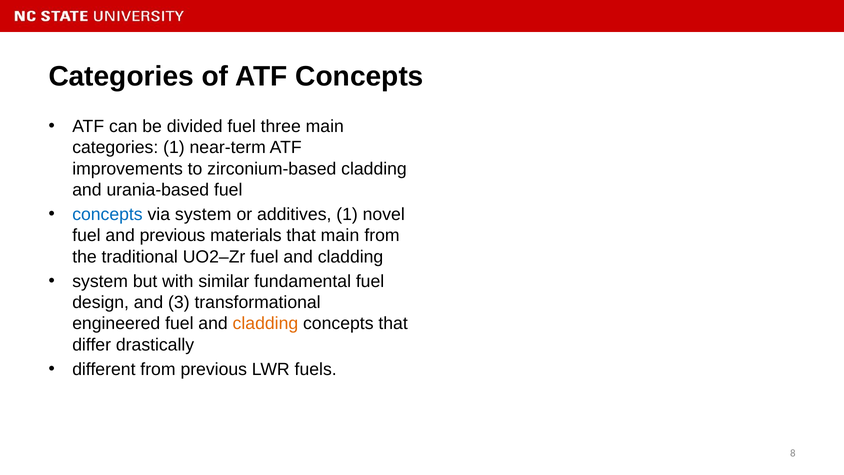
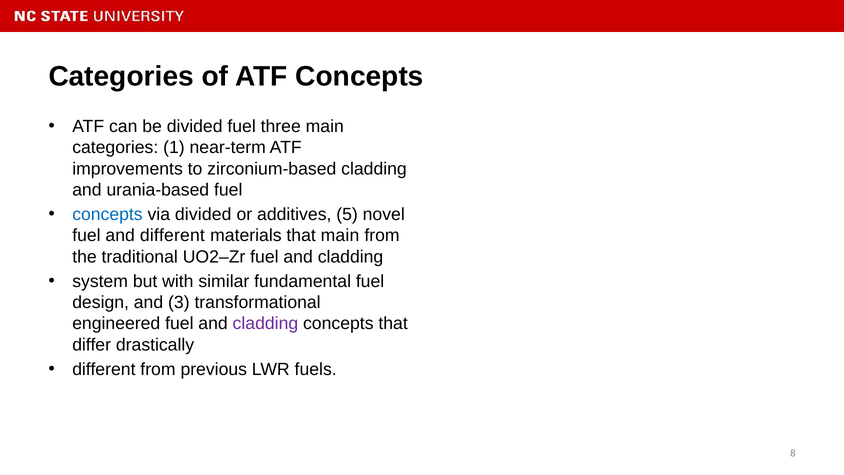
via system: system -> divided (203, 214)
additives 1: 1 -> 5 (347, 214)
and previous: previous -> different (172, 236)
cladding colour: orange -> purple (265, 323)
